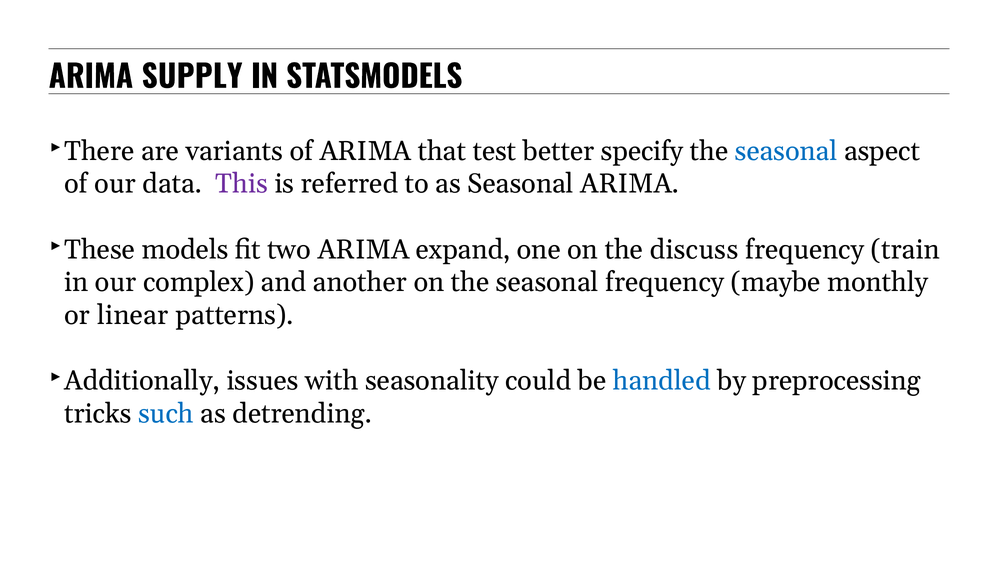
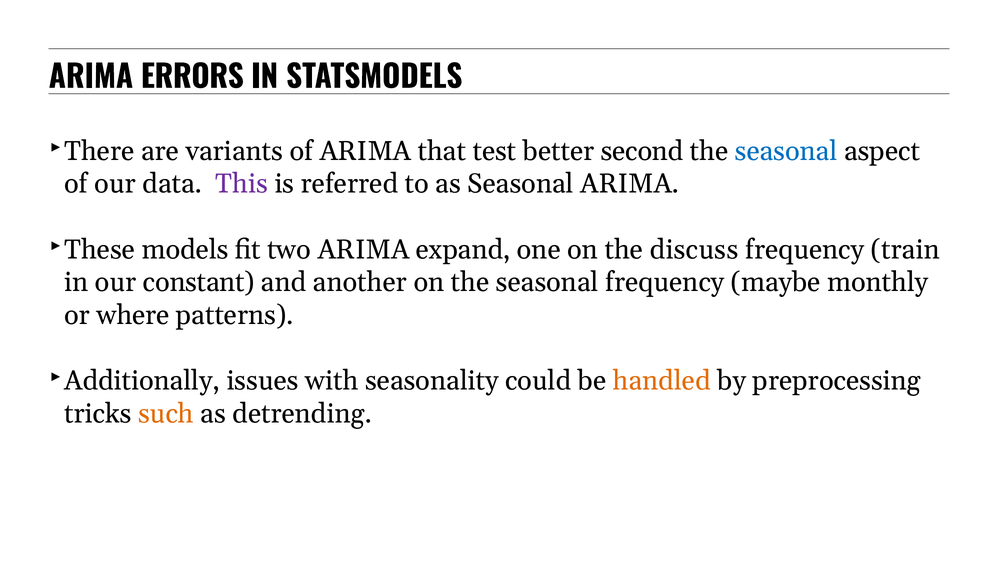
SUPPLY: SUPPLY -> ERRORS (192, 77)
specify: specify -> second (642, 151)
complex: complex -> constant (199, 282)
linear: linear -> where (133, 315)
handled colour: blue -> orange (662, 380)
such colour: blue -> orange (166, 413)
